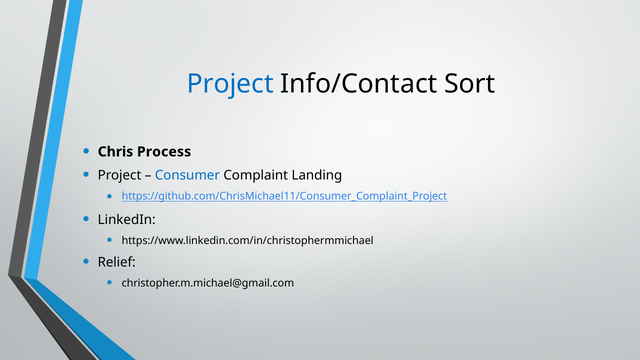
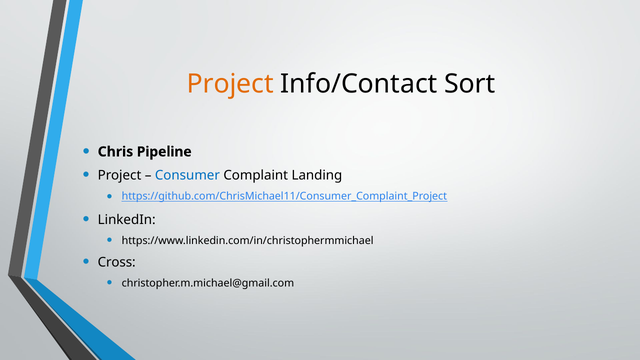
Project colour: blue -> orange (230, 84)
Process: Process -> Pipeline (164, 152)
Relief: Relief -> Cross (117, 262)
